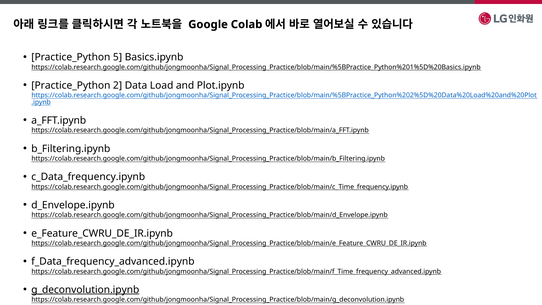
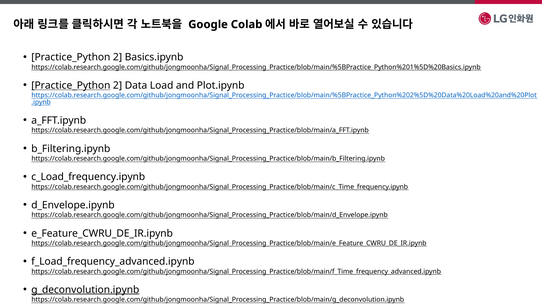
5: 5 -> 2 (118, 57)
Practice_Python underline: none -> present (71, 85)
c_Data_frequency.ipynb: c_Data_frequency.ipynb -> c_Load_frequency.ipynb (88, 177)
f_Data_frequency_advanced.ipynb: f_Data_frequency_advanced.ipynb -> f_Load_frequency_advanced.ipynb (113, 261)
